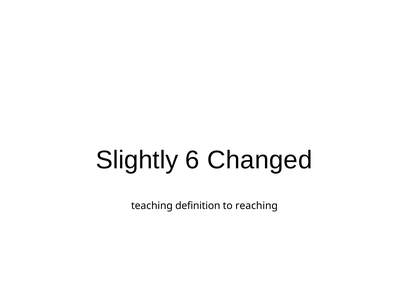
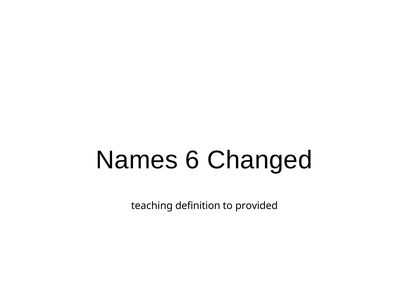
Slightly: Slightly -> Names (137, 160)
reaching: reaching -> provided (257, 206)
